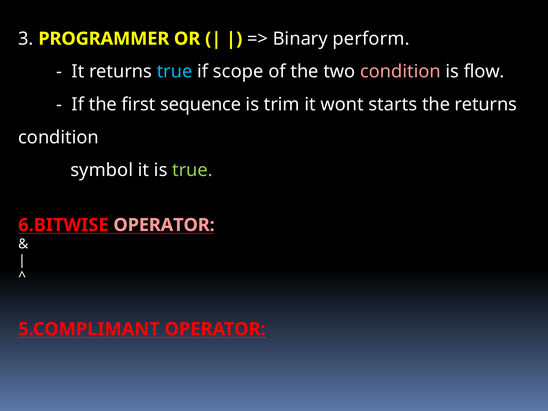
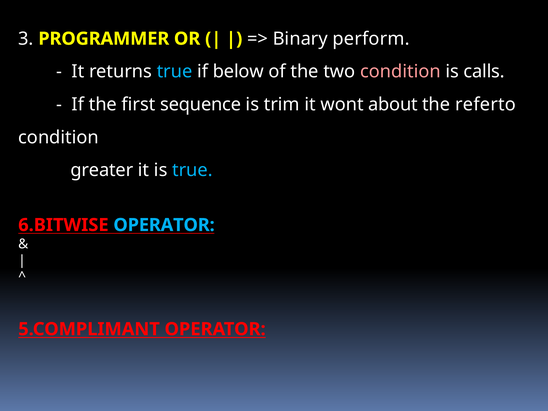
scope: scope -> below (238, 72)
flow: flow -> calls (484, 72)
starts: starts -> about (393, 104)
the returns: returns -> referto (486, 104)
symbol: symbol -> greater (102, 170)
true colour: light green -> light blue (193, 170)
OPERATOR colour: pink -> light blue (164, 225)
